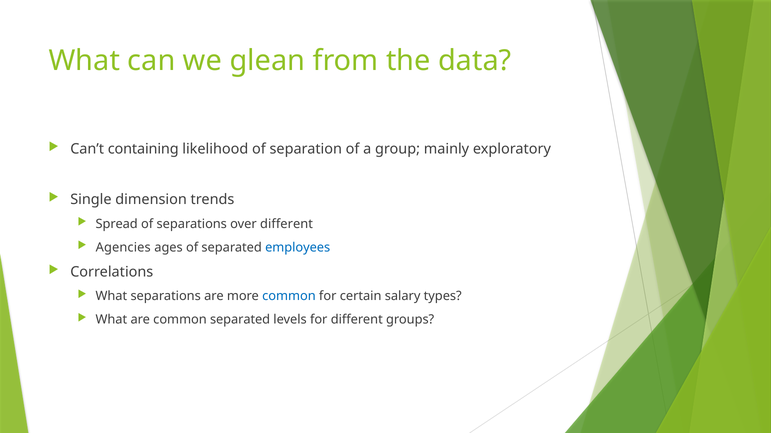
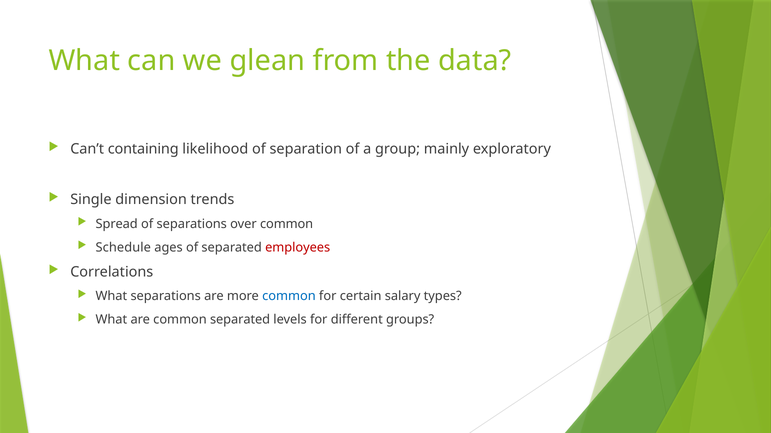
over different: different -> common (287, 224)
Agencies: Agencies -> Schedule (123, 248)
employees colour: blue -> red (298, 248)
